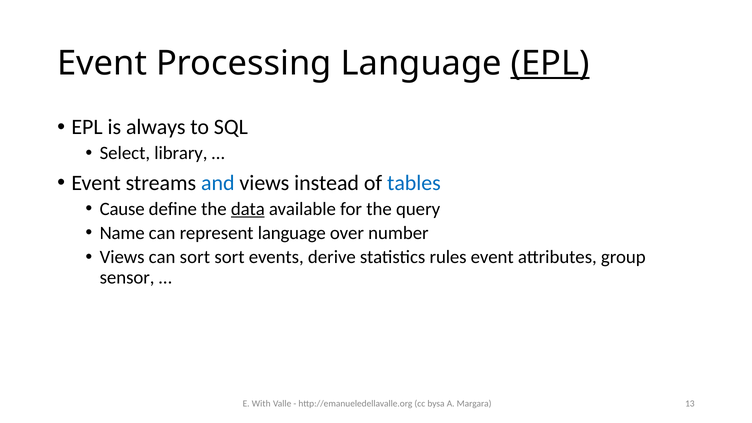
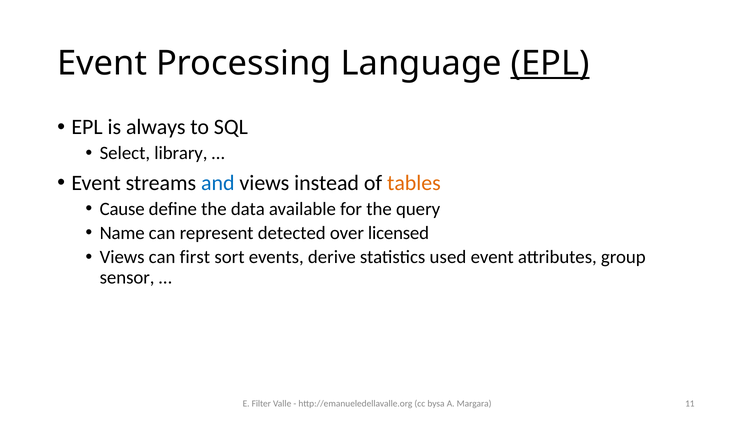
tables colour: blue -> orange (414, 183)
data underline: present -> none (248, 209)
represent language: language -> detected (292, 233)
number: number -> licensed (399, 233)
can sort: sort -> first (195, 257)
rules: rules -> used (448, 257)
With: With -> Filter (261, 404)
13: 13 -> 11 (690, 404)
